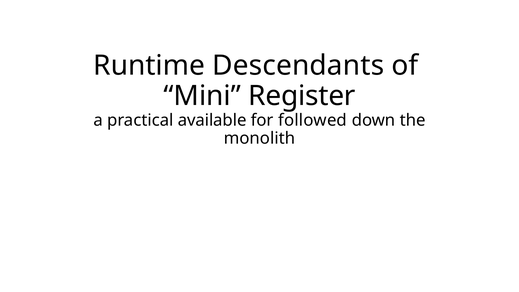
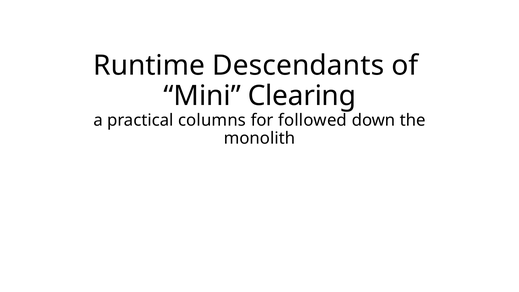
Register: Register -> Clearing (302, 96)
available: available -> columns (212, 120)
